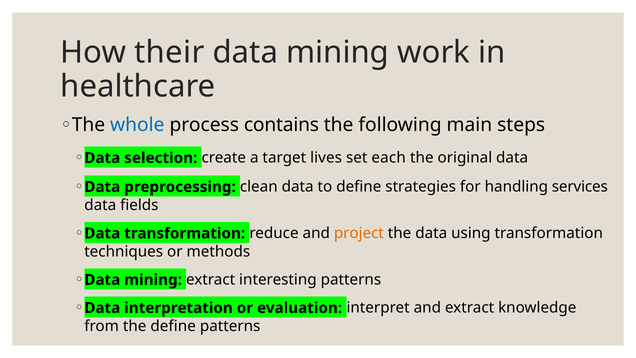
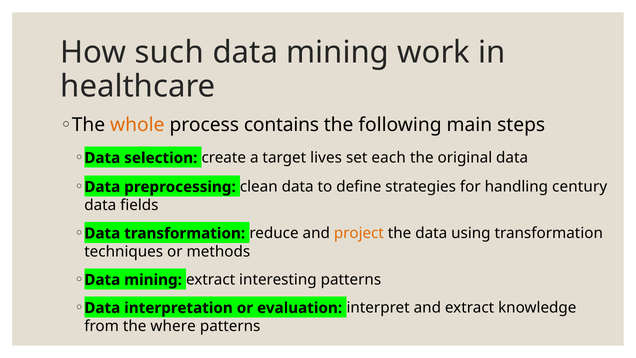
their: their -> such (169, 53)
whole colour: blue -> orange (137, 125)
services: services -> century (580, 187)
the define: define -> where (173, 326)
